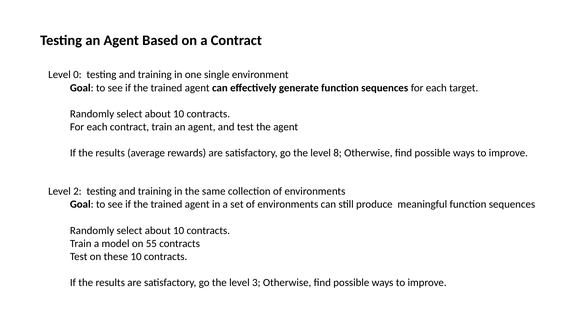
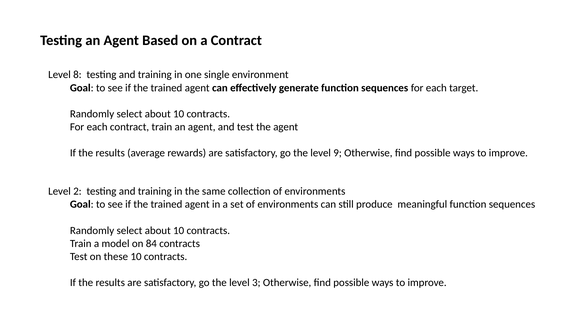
0: 0 -> 8 (77, 75)
8: 8 -> 9 (338, 153)
55: 55 -> 84 (151, 243)
